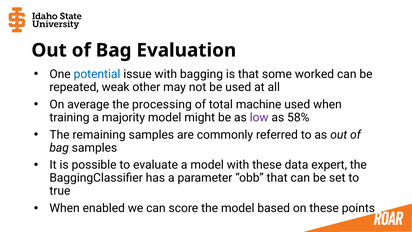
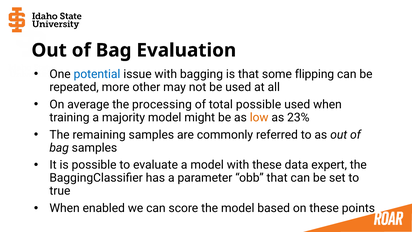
worked: worked -> flipping (314, 74)
weak: weak -> more (116, 87)
total machine: machine -> possible (259, 104)
low colour: purple -> orange (259, 117)
58%: 58% -> 23% (298, 117)
